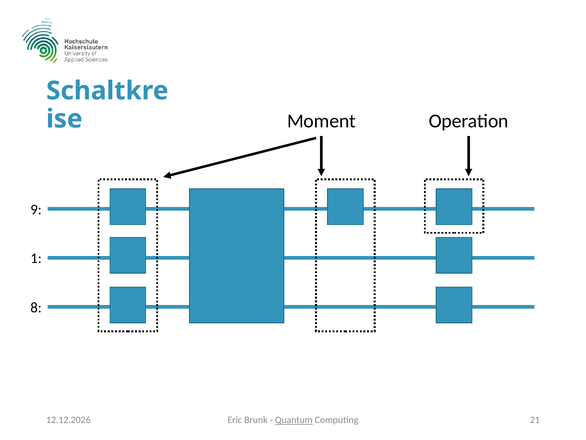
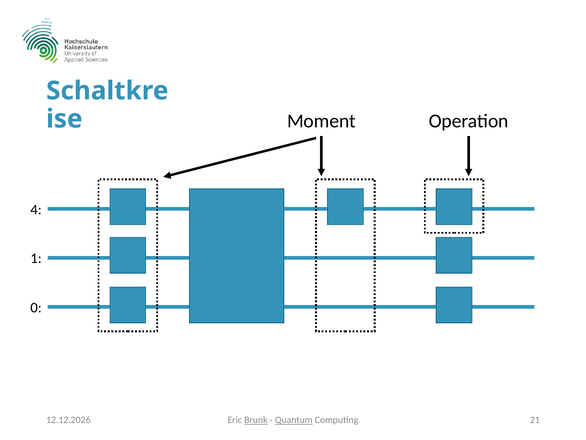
9: 9 -> 4 (36, 209)
8: 8 -> 0 (36, 307)
Brunk underline: none -> present (256, 420)
